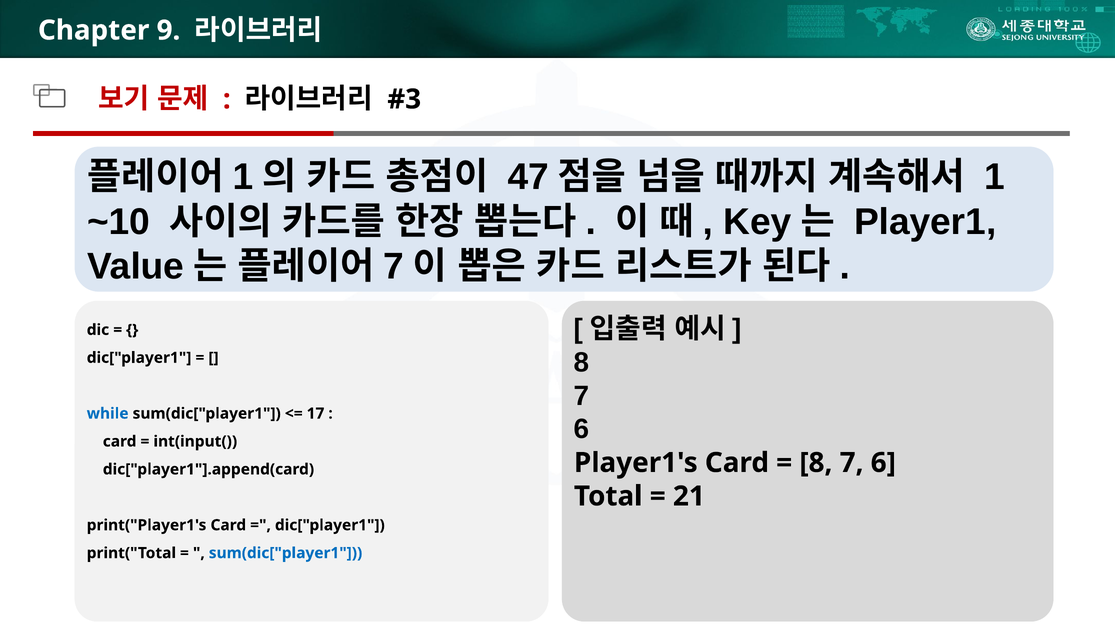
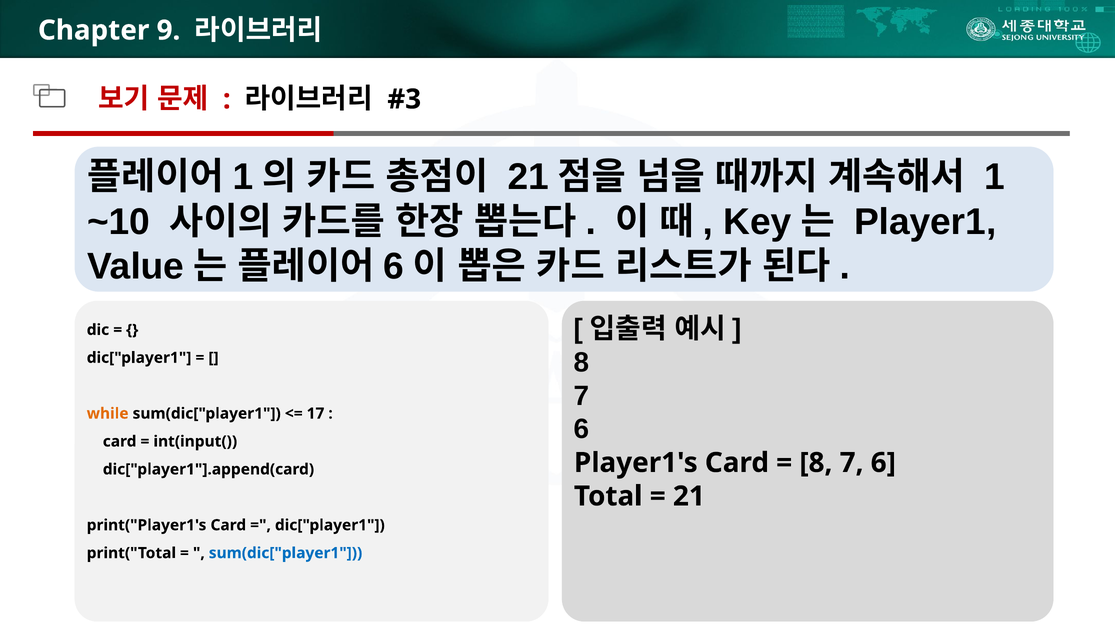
47: 47 -> 21 (528, 177)
7: 7 -> 6 (394, 266)
while colour: blue -> orange (108, 413)
